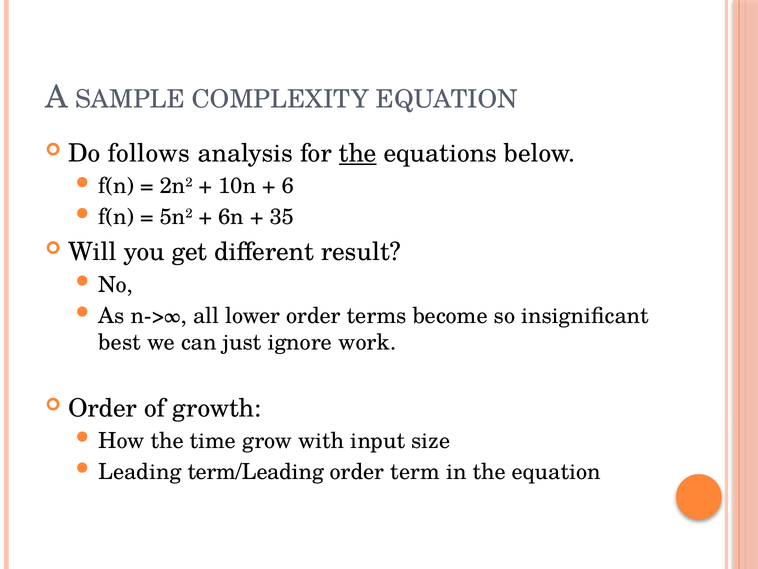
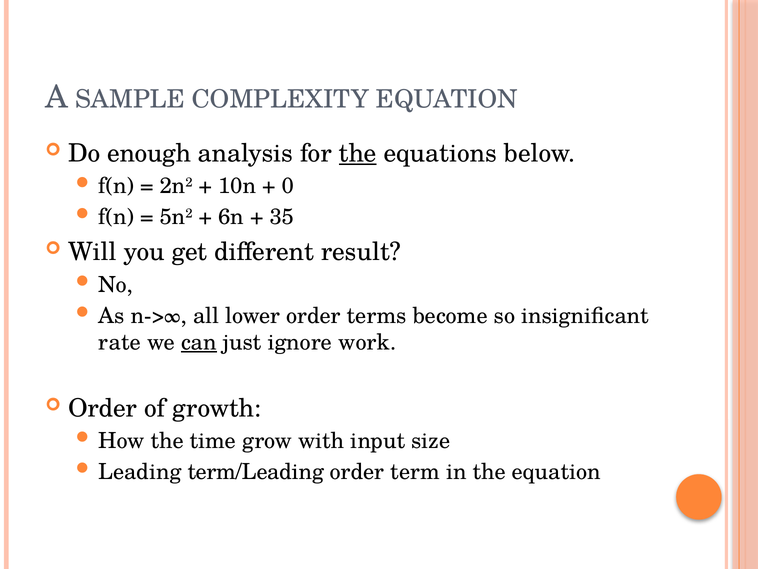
follows: follows -> enough (149, 153)
6: 6 -> 0 (288, 186)
best: best -> rate (120, 342)
can underline: none -> present (199, 342)
